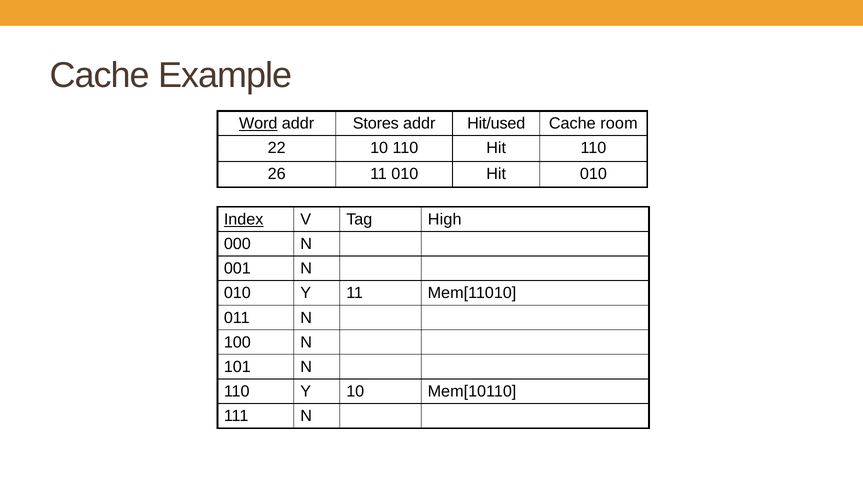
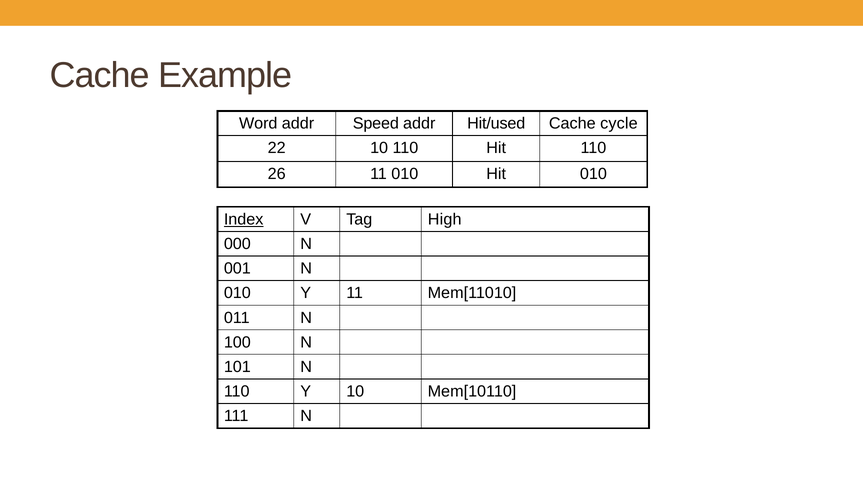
Word underline: present -> none (258, 124)
Stores: Stores -> Speed (376, 124)
room: room -> cycle (619, 124)
